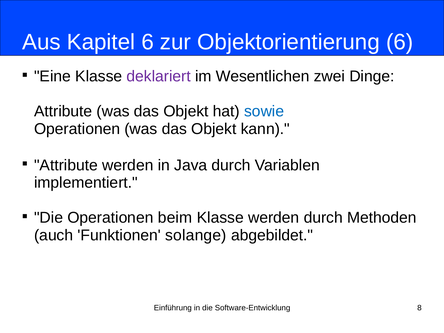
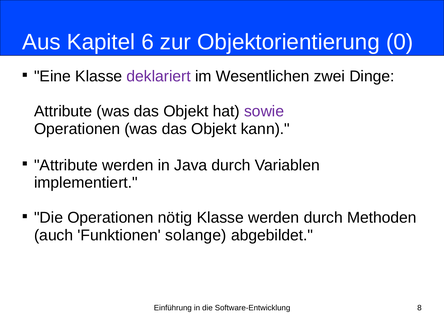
Objektorientierung 6: 6 -> 0 (400, 42)
sowie colour: blue -> purple (264, 111)
beim: beim -> nötig (175, 218)
